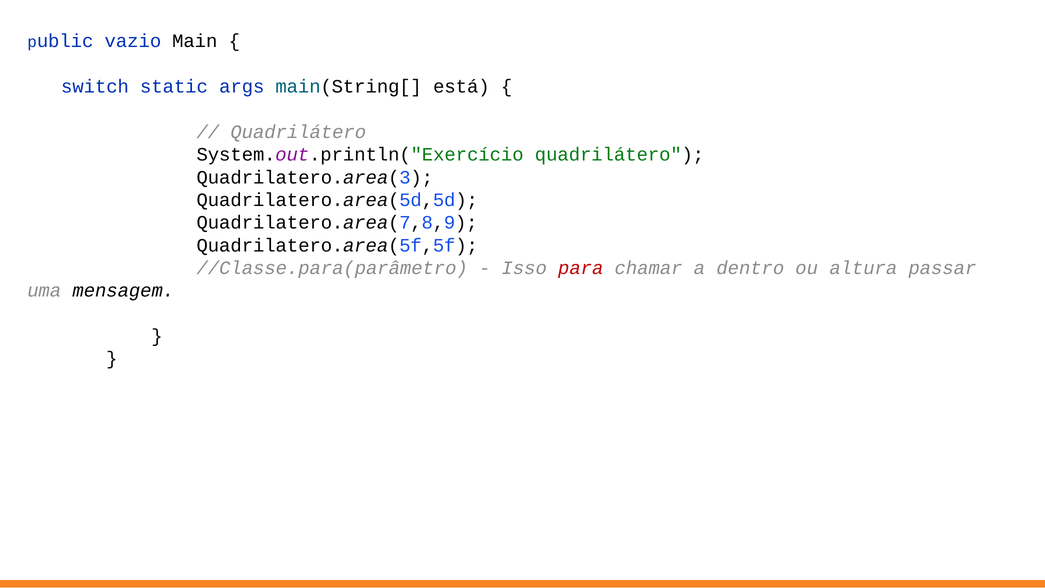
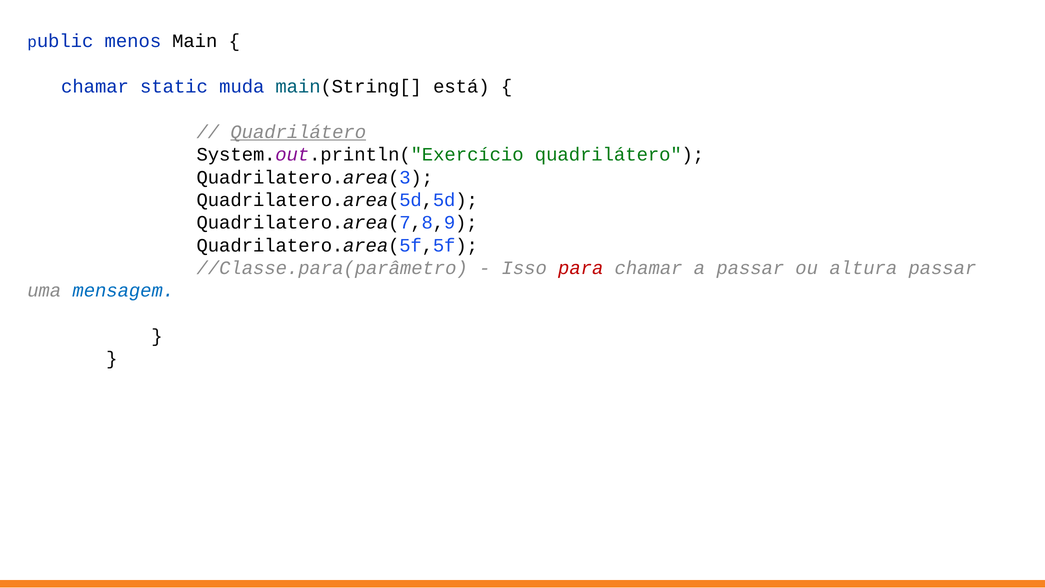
vazio: vazio -> menos (133, 41)
switch: switch -> chamar (95, 87)
args: args -> muda (242, 87)
Quadrilátero underline: none -> present (298, 132)
a dentro: dentro -> passar (750, 268)
mensagem colour: black -> blue (123, 291)
